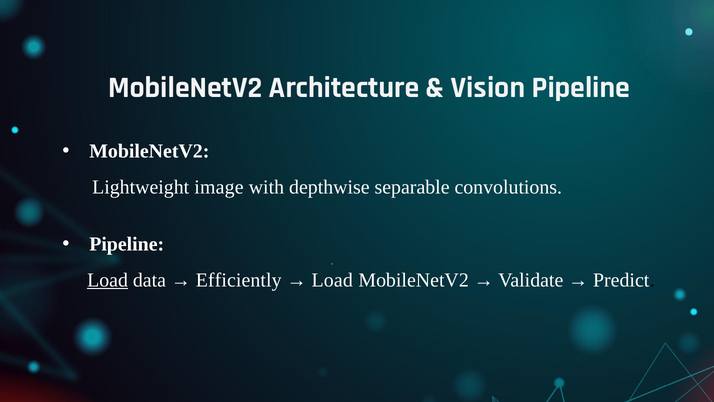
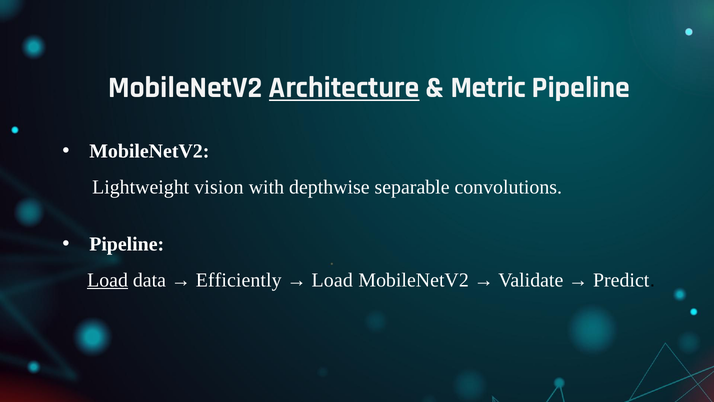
Architecture underline: none -> present (344, 87)
Vision: Vision -> Metric (488, 87)
image: image -> vision (219, 187)
